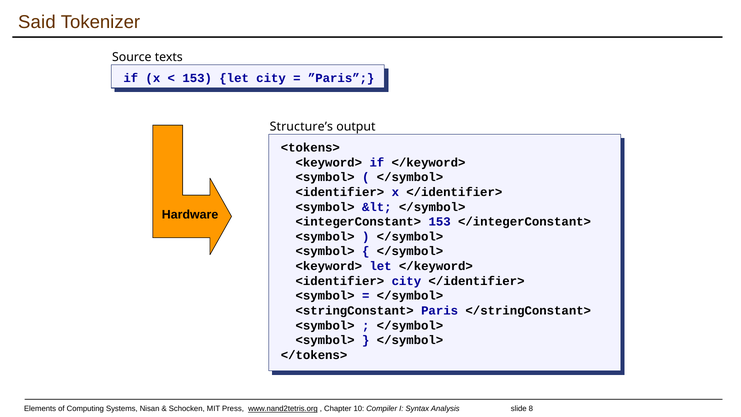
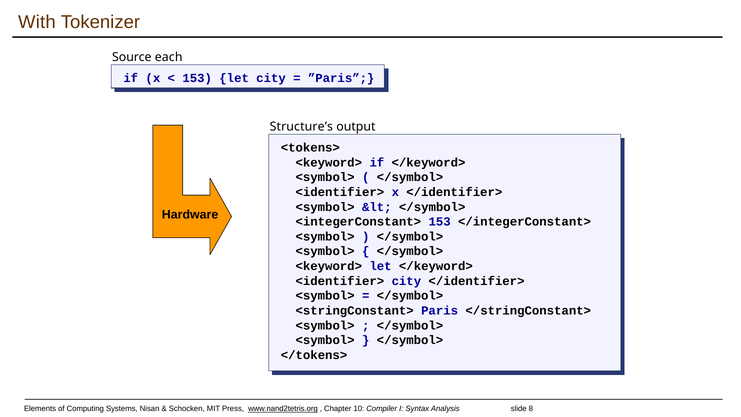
Said: Said -> With (37, 22)
texts: texts -> each (169, 57)
